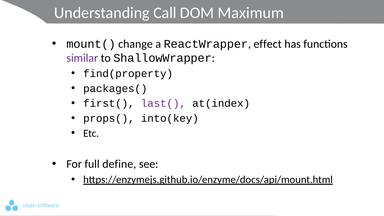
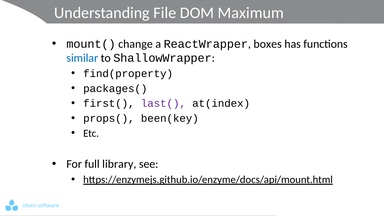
Call: Call -> File (165, 13)
effect: effect -> boxes (268, 44)
similar colour: purple -> blue (82, 58)
into(key: into(key -> been(key (170, 118)
define: define -> library (119, 164)
